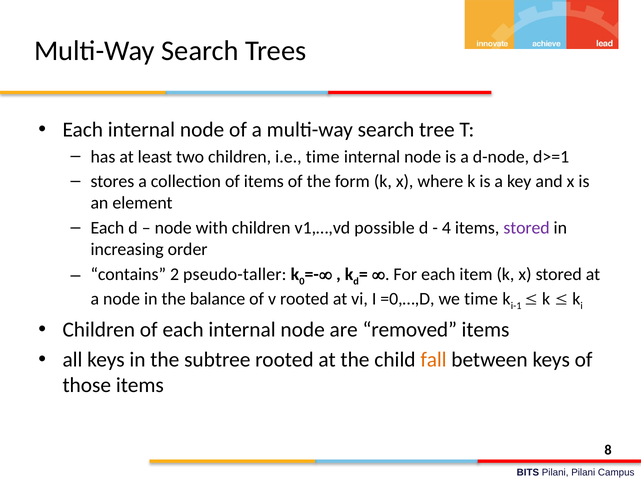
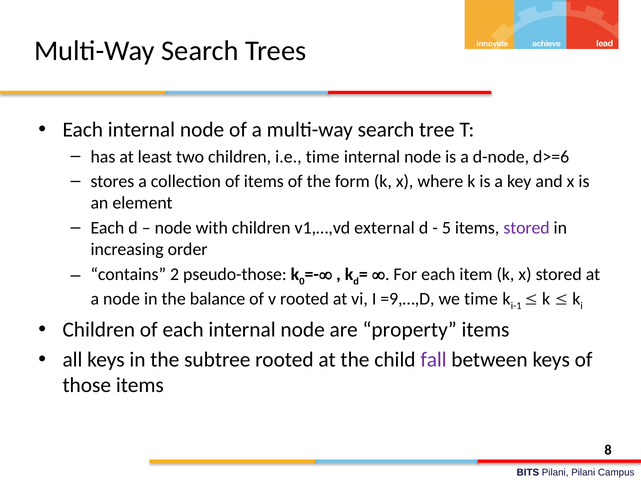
d>=1: d>=1 -> d>=6 (551, 157)
possible: possible -> external (385, 228)
4: 4 -> 5 (446, 228)
pseudo-taller: pseudo-taller -> pseudo-those (235, 274)
=0,…,D: =0,…,D -> =9,…,D (407, 299)
removed: removed -> property (410, 330)
fall colour: orange -> purple (434, 359)
